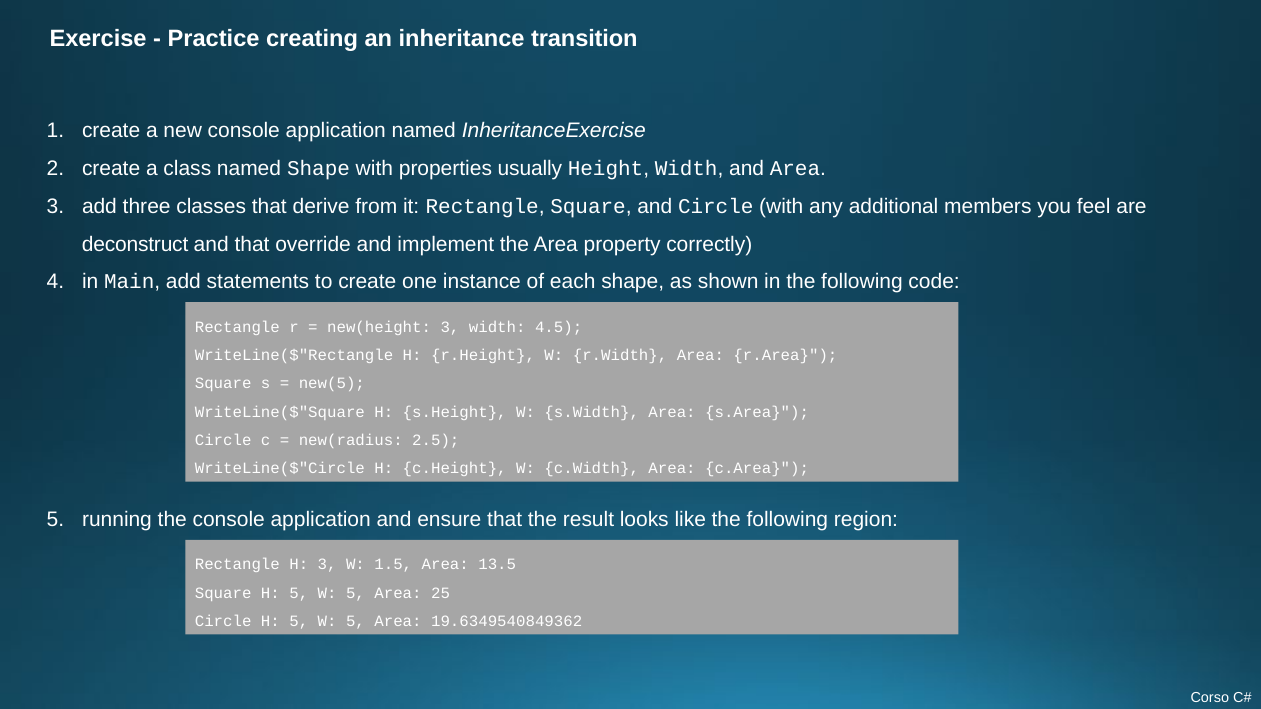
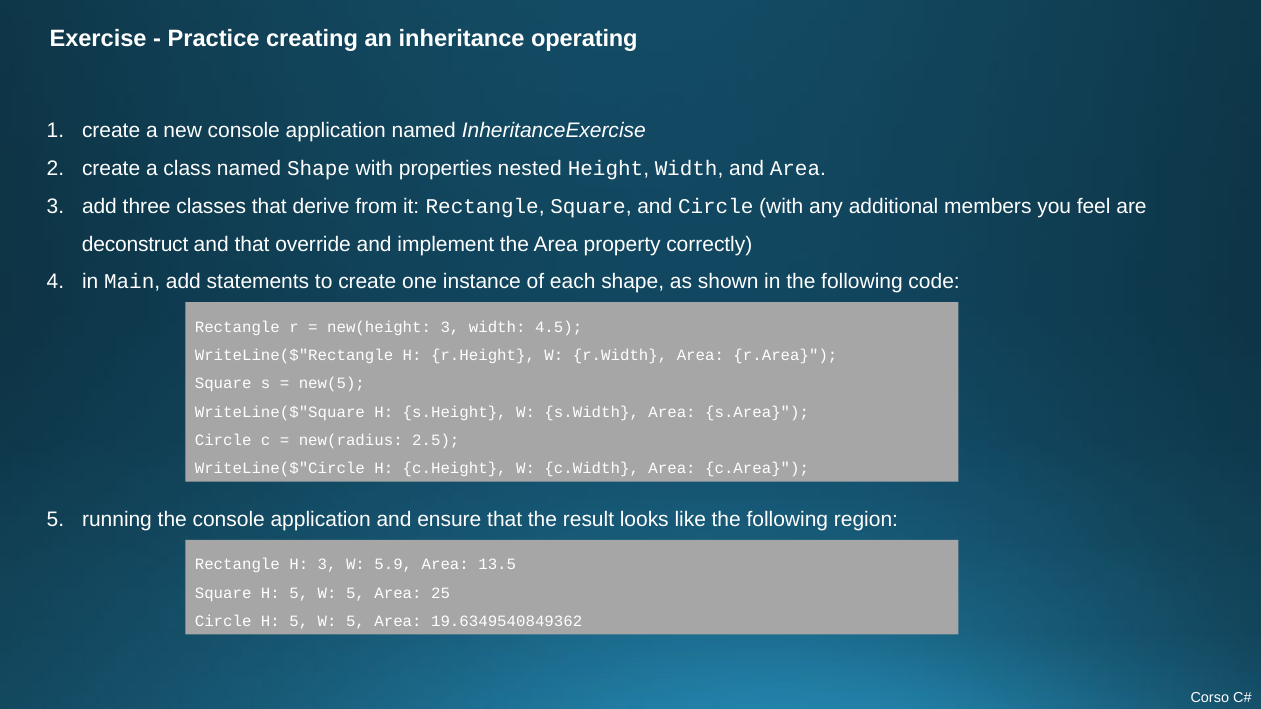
transition: transition -> operating (584, 39)
usually: usually -> nested (530, 169)
1.5: 1.5 -> 5.9 (393, 565)
